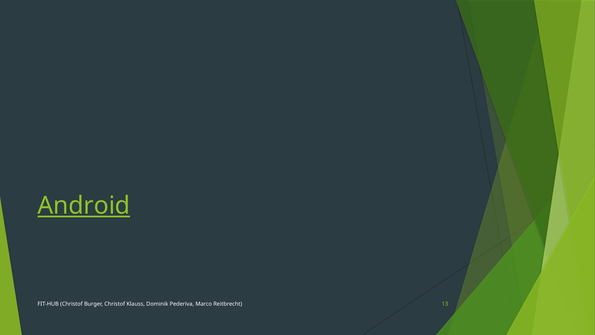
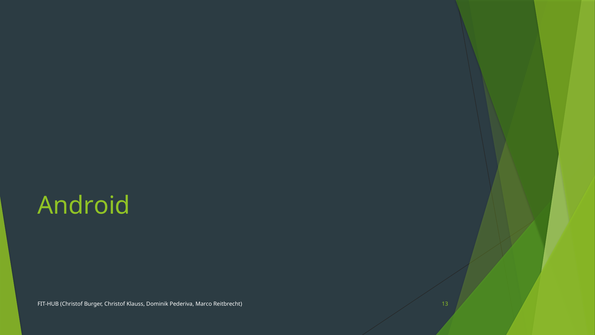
Android underline: present -> none (84, 206)
